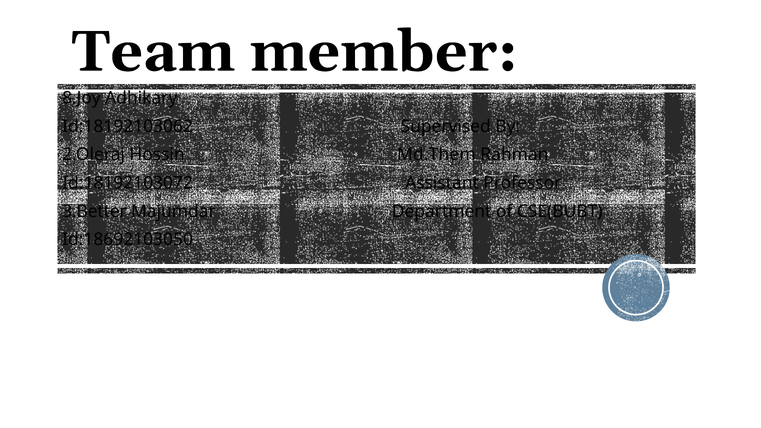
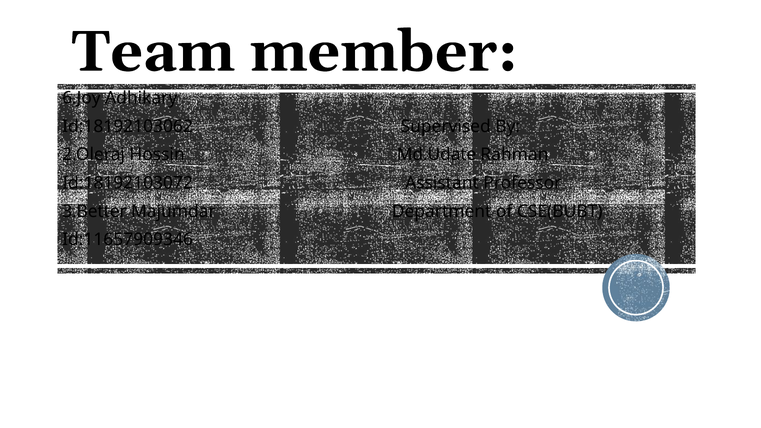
8.Joy: 8.Joy -> 6.Joy (81, 98)
Md.Them: Md.Them -> Md.Udate (437, 155)
Id:18692103050: Id:18692103050 -> Id:11657909346 (128, 240)
